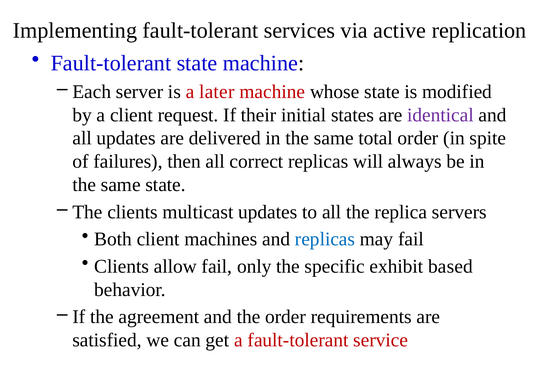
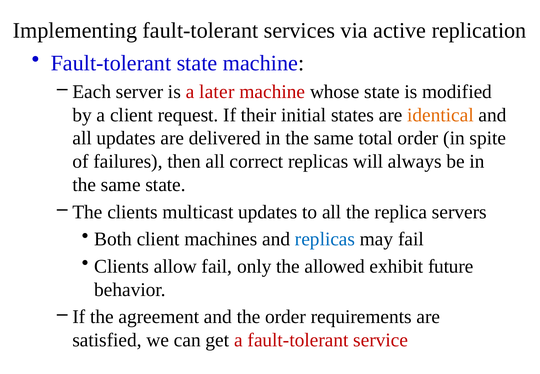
identical colour: purple -> orange (441, 115)
specific: specific -> allowed (335, 266)
based: based -> future (451, 266)
